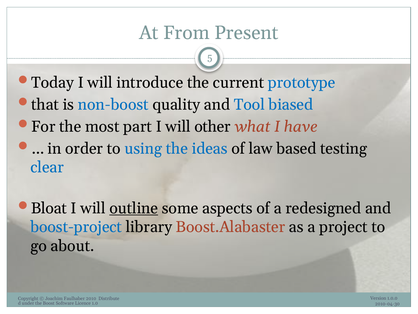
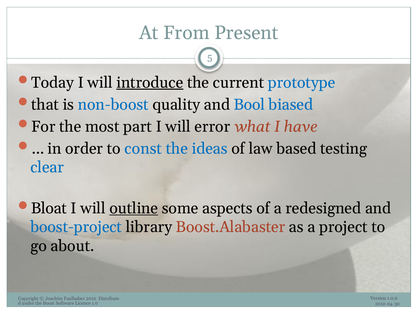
introduce underline: none -> present (150, 82)
Tool: Tool -> Bool (249, 104)
other: other -> error (212, 126)
using: using -> const (143, 148)
